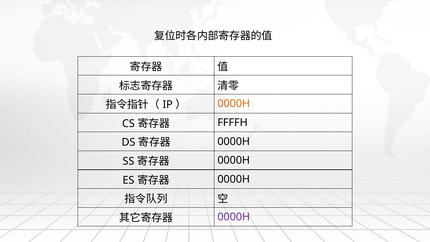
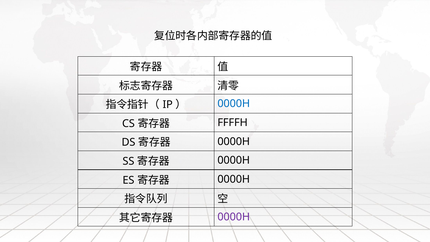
0000H colour: orange -> blue (234, 104)
